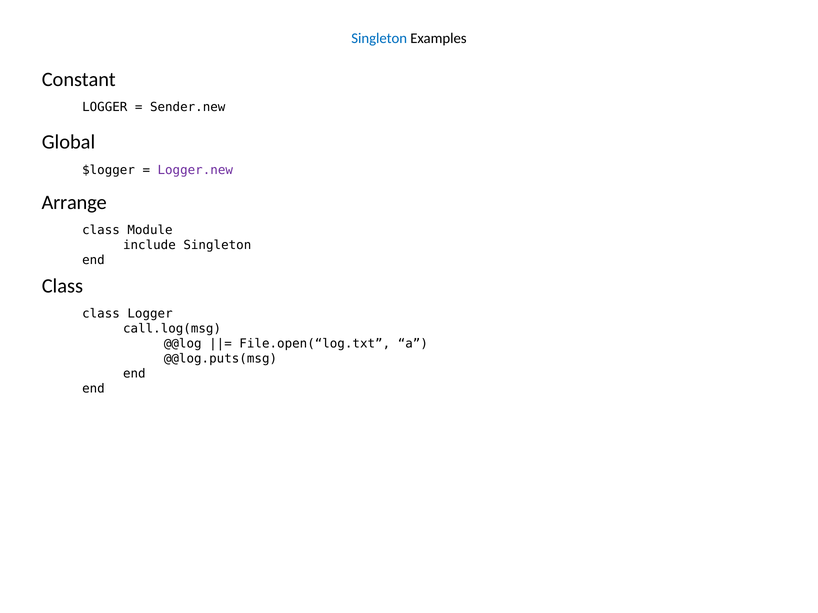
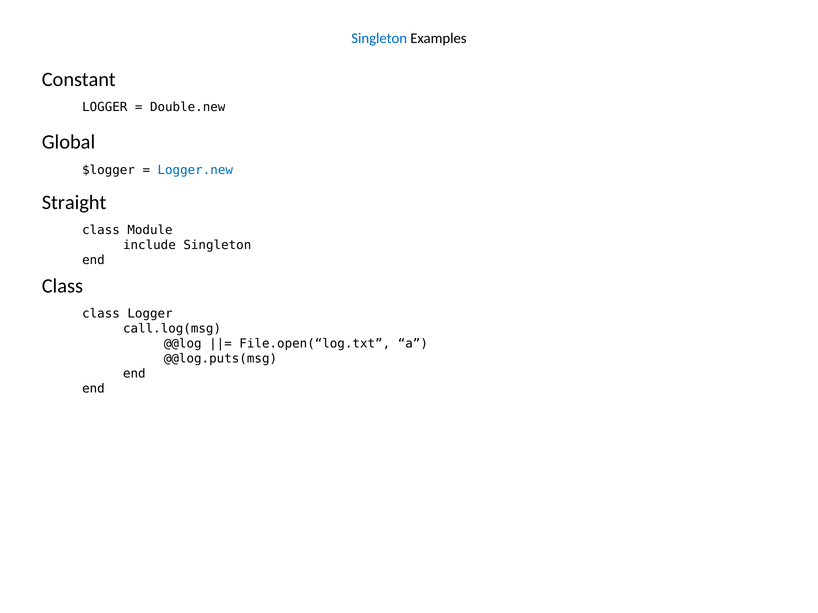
Sender.new: Sender.new -> Double.new (188, 107)
Logger.new colour: purple -> blue (195, 170)
Arrange: Arrange -> Straight (74, 202)
